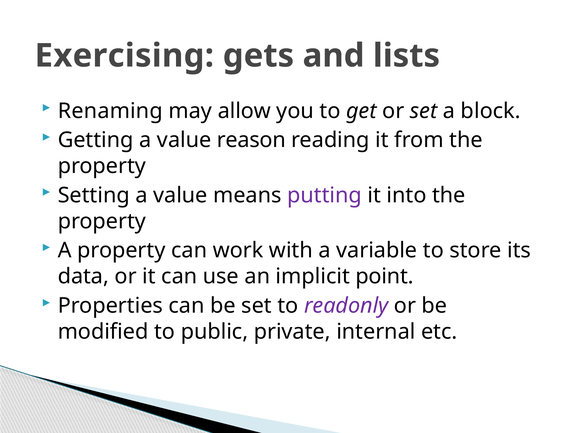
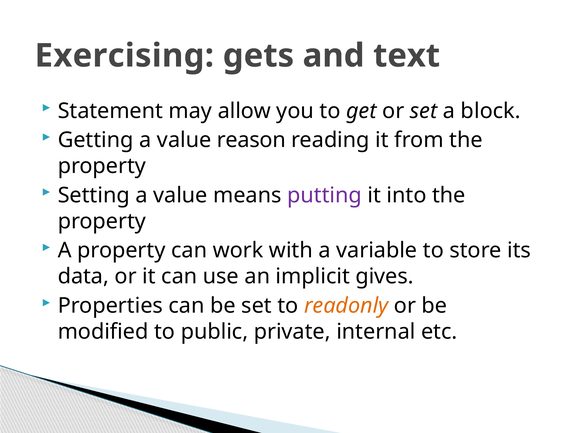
lists: lists -> text (407, 56)
Renaming: Renaming -> Statement (110, 111)
point: point -> gives (384, 277)
readonly colour: purple -> orange (346, 306)
